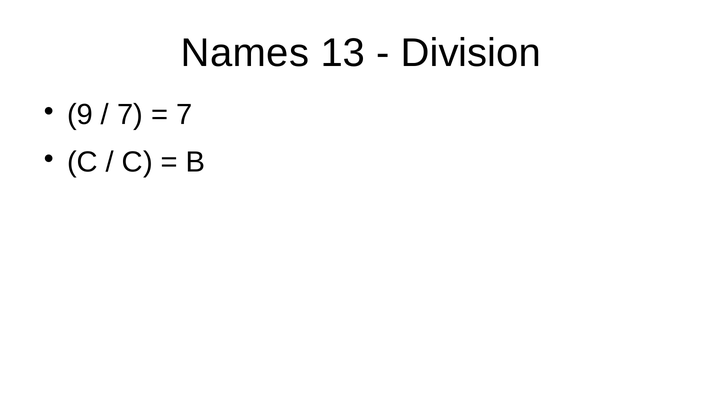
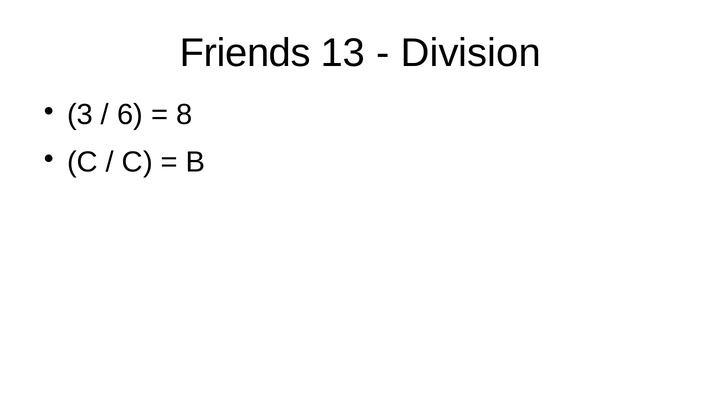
Names: Names -> Friends (245, 53)
9: 9 -> 3 (80, 115)
7: 7 -> 6 (130, 115)
7: 7 -> 8 (184, 115)
